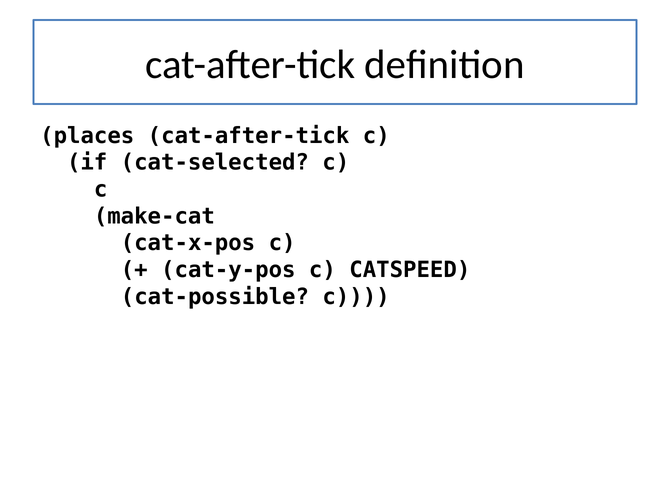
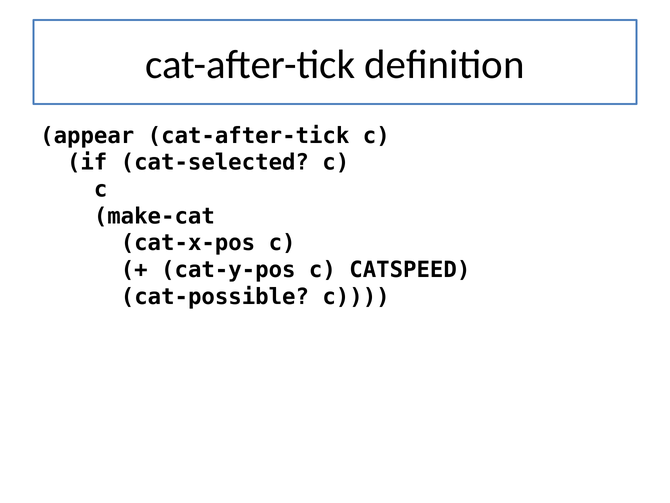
places: places -> appear (87, 136)
